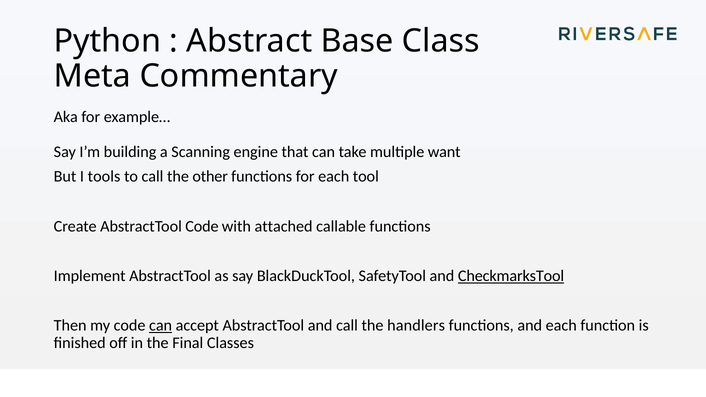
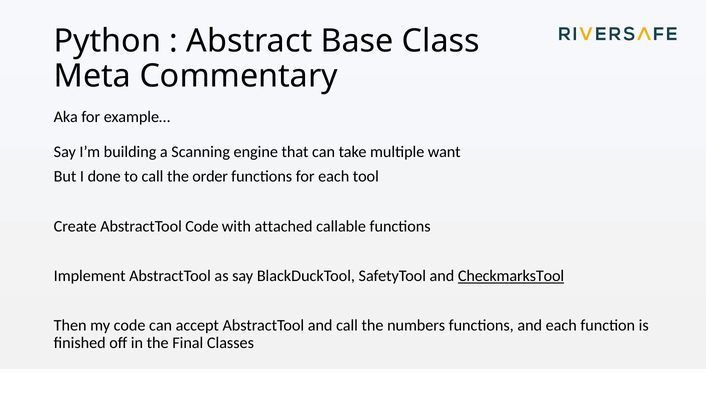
tools: tools -> done (104, 177)
other: other -> order (210, 177)
can underline: present -> none (161, 326)
handlers: handlers -> numbers (416, 326)
